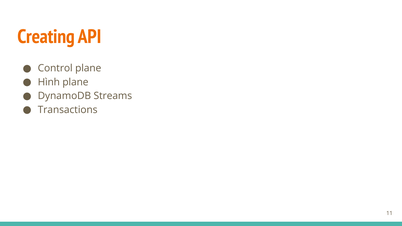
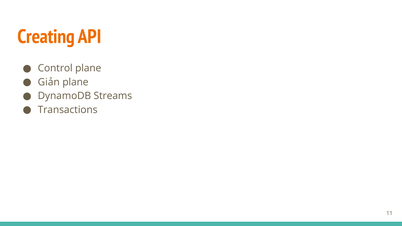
Hình: Hình -> Giản (49, 82)
